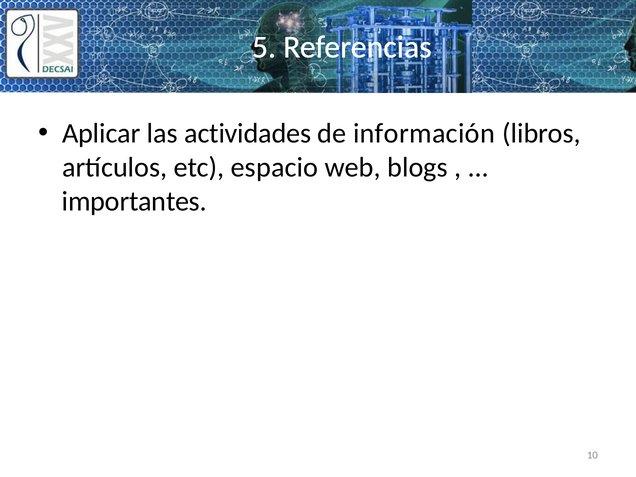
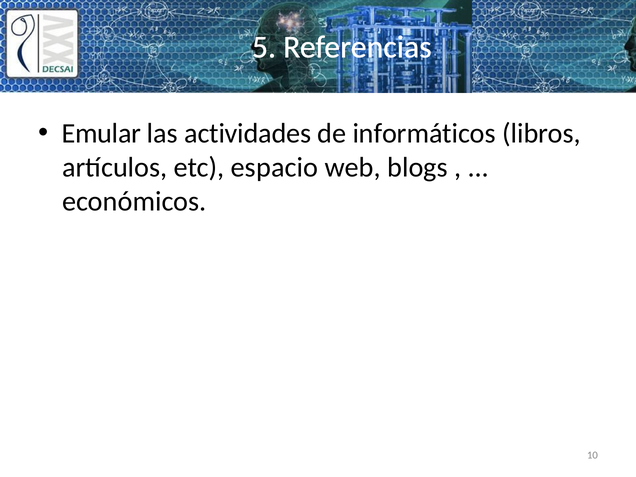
Aplicar: Aplicar -> Emular (101, 133)
información: información -> informáticos (424, 133)
importantes: importantes -> económicos (134, 201)
